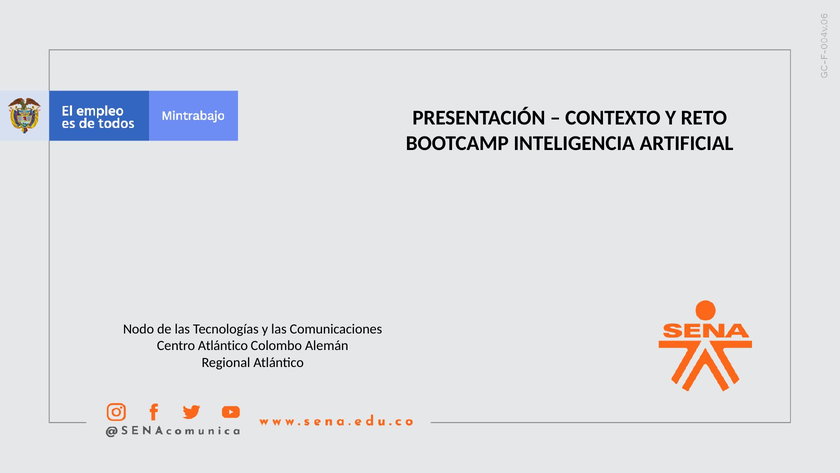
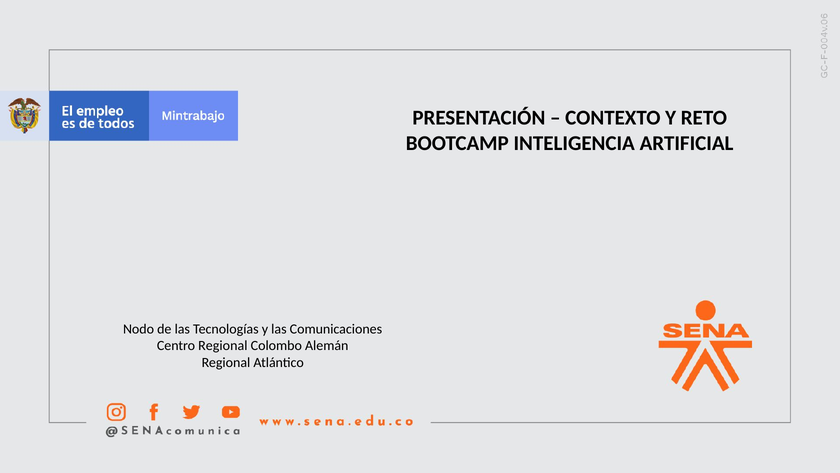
Centro Atlántico: Atlántico -> Regional (223, 345)
